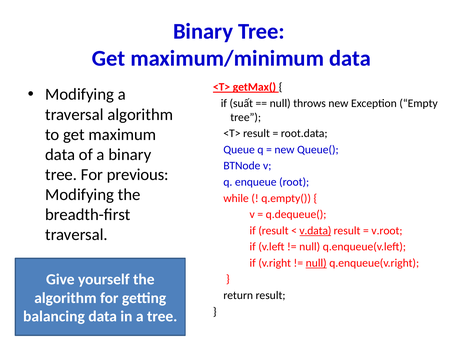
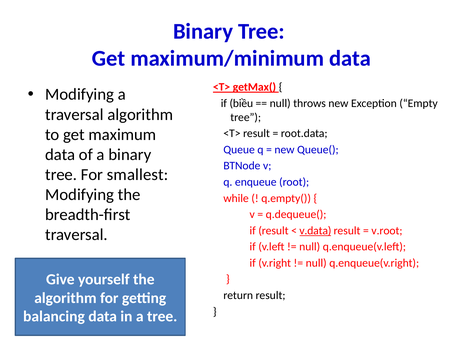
suất: suất -> biều (241, 103)
previous: previous -> smallest (138, 175)
null underline: present -> none (316, 263)
